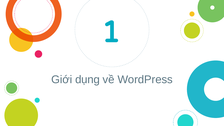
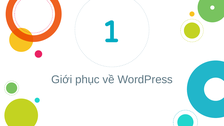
dụng: dụng -> phục (87, 80)
